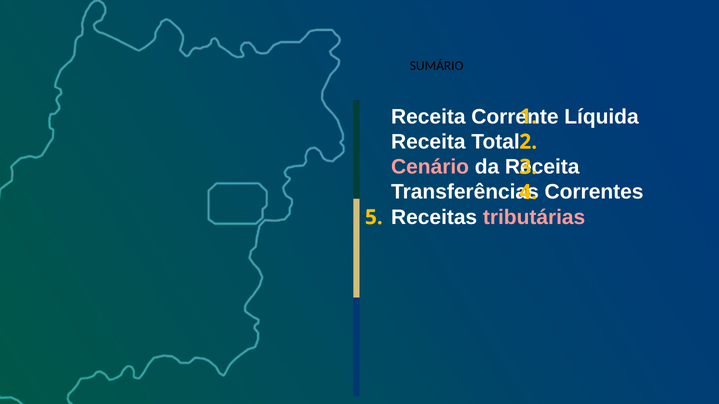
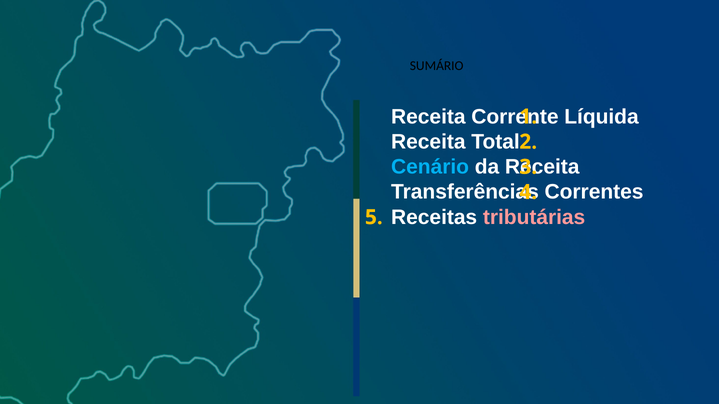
Cenário colour: pink -> light blue (430, 167)
